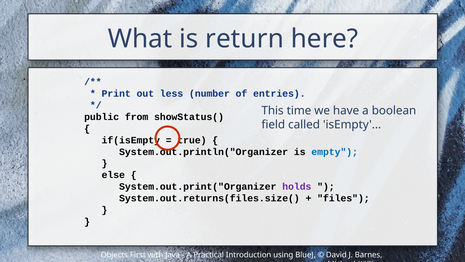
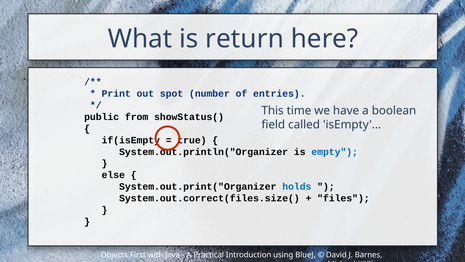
less: less -> spot (172, 93)
holds colour: purple -> blue (297, 186)
System.out.returns(files.size(: System.out.returns(files.size( -> System.out.correct(files.size( (209, 198)
